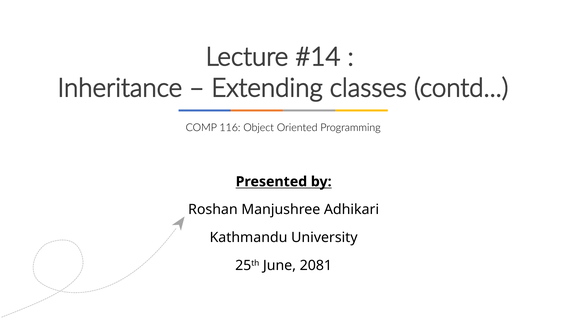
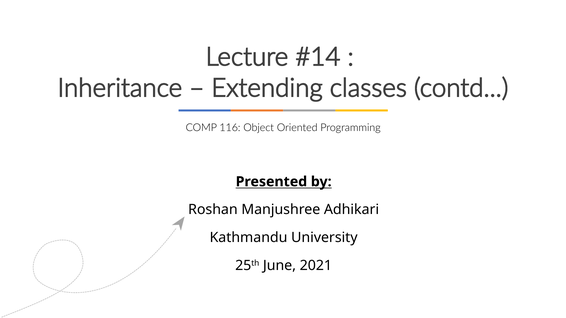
2081: 2081 -> 2021 (316, 266)
